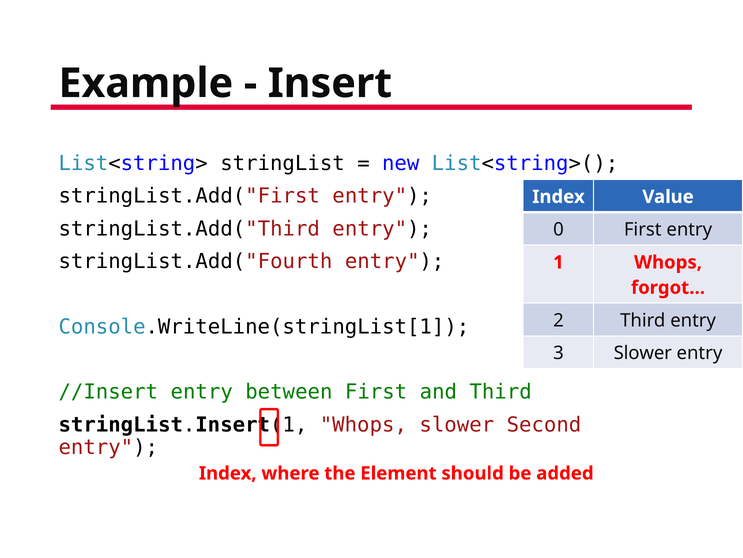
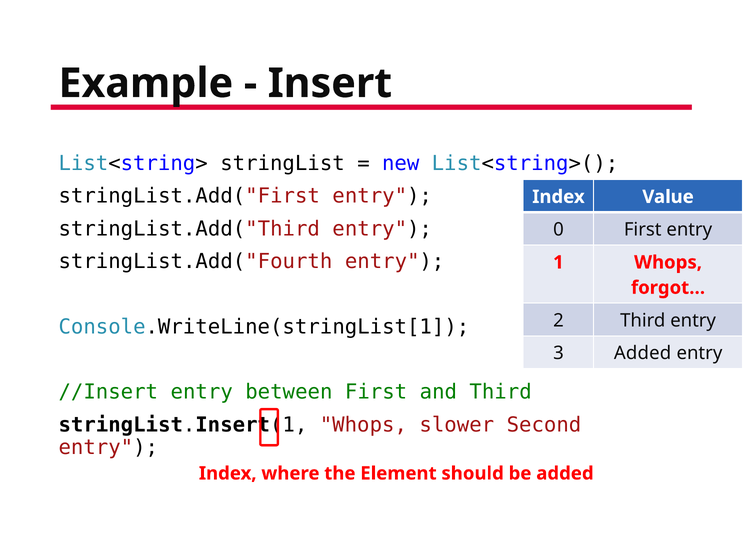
3 Slower: Slower -> Added (643, 353)
